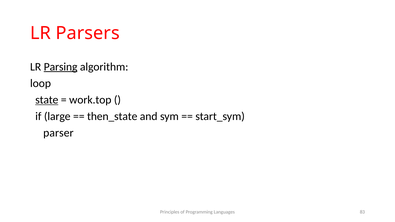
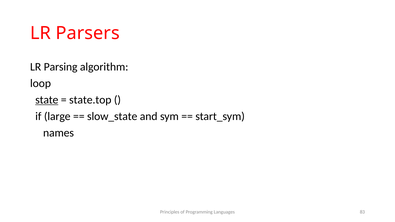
Parsing underline: present -> none (61, 67)
work.top: work.top -> state.top (90, 100)
then_state: then_state -> slow_state (112, 116)
parser: parser -> names (58, 133)
